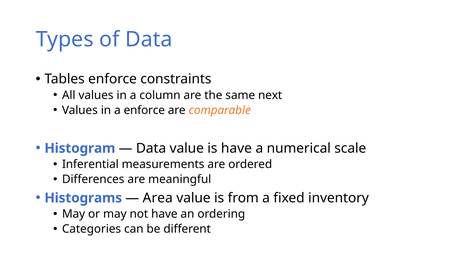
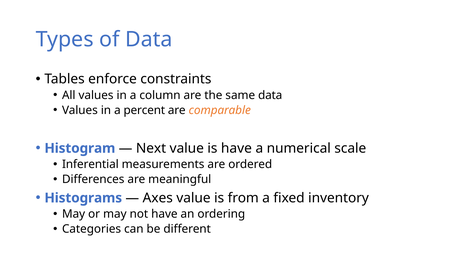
same next: next -> data (270, 95)
a enforce: enforce -> percent (144, 110)
Data: Data -> Next (151, 148)
Area: Area -> Axes (158, 198)
